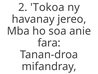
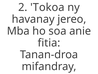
fara: fara -> fitia (49, 43)
